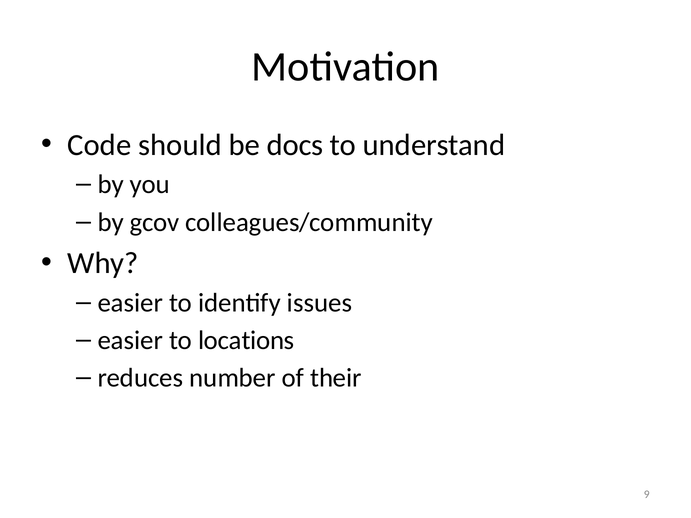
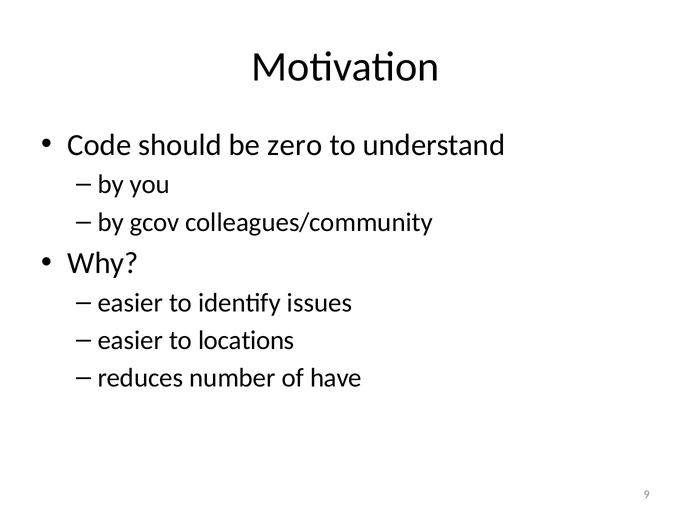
docs: docs -> zero (295, 145)
their: their -> have (336, 378)
